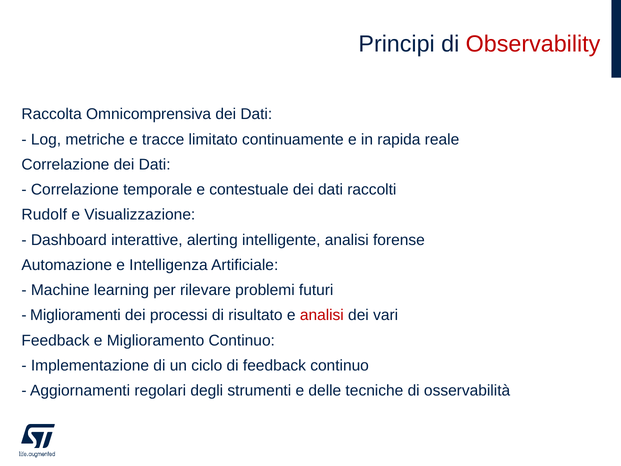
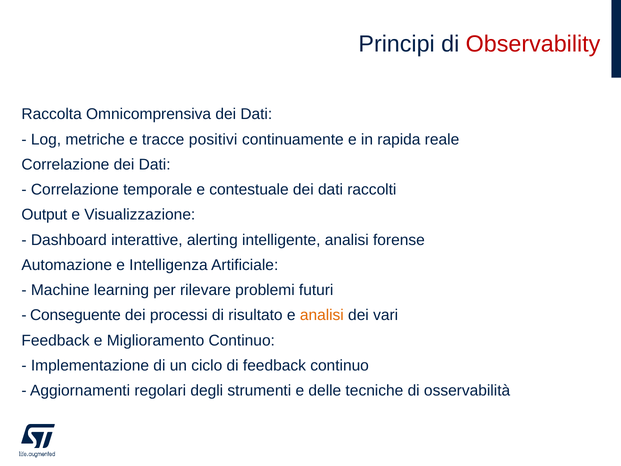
limitato: limitato -> positivi (213, 139)
Rudolf: Rudolf -> Output (44, 215)
Miglioramenti: Miglioramenti -> Conseguente (75, 315)
analisi colour: red -> orange (322, 315)
